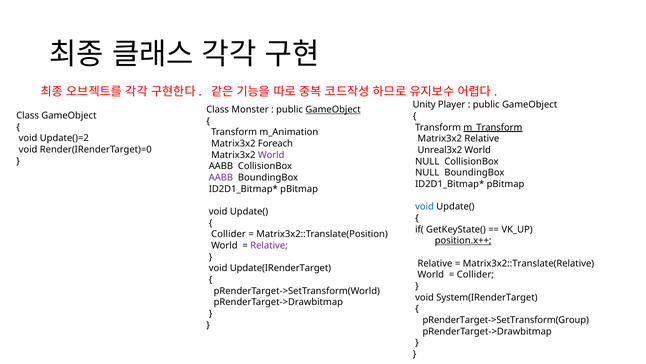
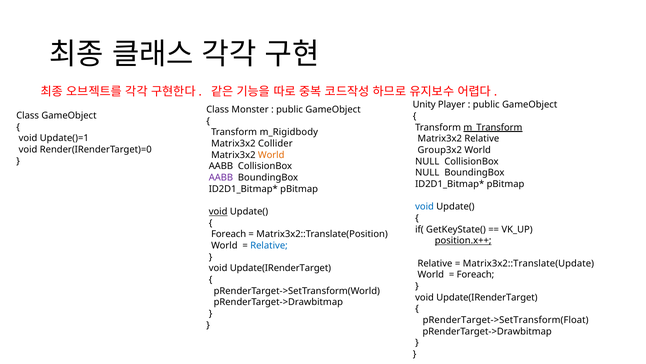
GameObject underline: present -> none (333, 109)
m_Animation: m_Animation -> m_Rigidbody (289, 132)
Update()=2: Update()=2 -> Update()=1 (64, 138)
Foreach: Foreach -> Collider (275, 143)
Unreal3x2: Unreal3x2 -> Group3x2 (440, 150)
World colour: purple -> orange (271, 155)
void underline: none -> present (218, 211)
Collider: Collider -> Foreach (229, 234)
Relative colour: purple -> blue (269, 245)
Matrix3x2::Translate(Relative: Matrix3x2::Translate(Relative -> Matrix3x2::Translate(Update (528, 263)
Collider: Collider -> Foreach (475, 274)
System(IRenderTarget: System(IRenderTarget -> Update(IRenderTarget (487, 297)
pRenderTarget->SetTransform(Group: pRenderTarget->SetTransform(Group -> pRenderTarget->SetTransform(Float (506, 320)
